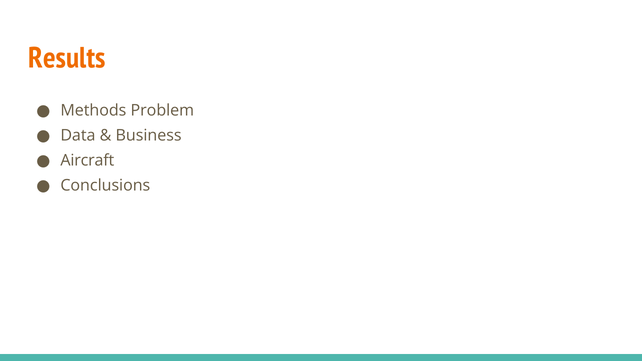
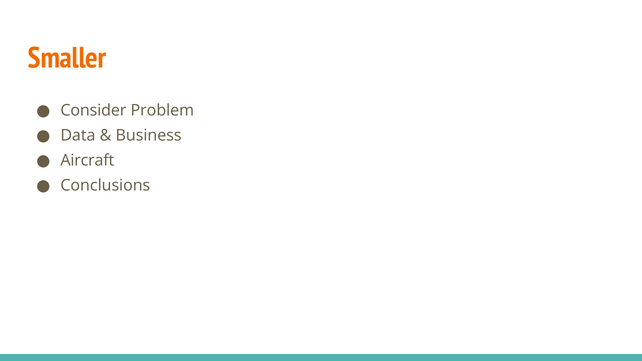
Results: Results -> Smaller (67, 58)
Methods: Methods -> Consider (93, 110)
